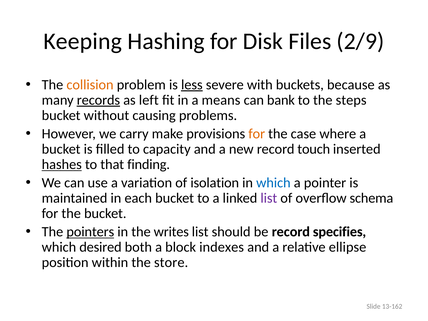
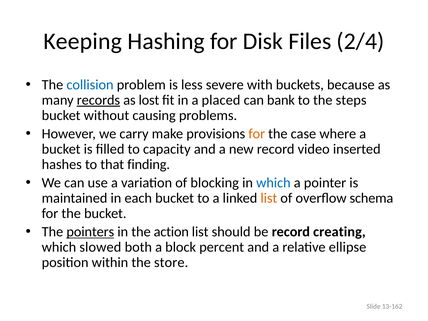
2/9: 2/9 -> 2/4 (360, 41)
collision colour: orange -> blue (90, 85)
less underline: present -> none (192, 85)
left: left -> lost (149, 100)
means: means -> placed (221, 100)
touch: touch -> video (314, 149)
hashes underline: present -> none (62, 165)
isolation: isolation -> blocking (215, 183)
list colour: purple -> orange (269, 198)
writes: writes -> action (171, 232)
specifies: specifies -> creating (339, 232)
desired: desired -> slowed (100, 247)
indexes: indexes -> percent (222, 247)
